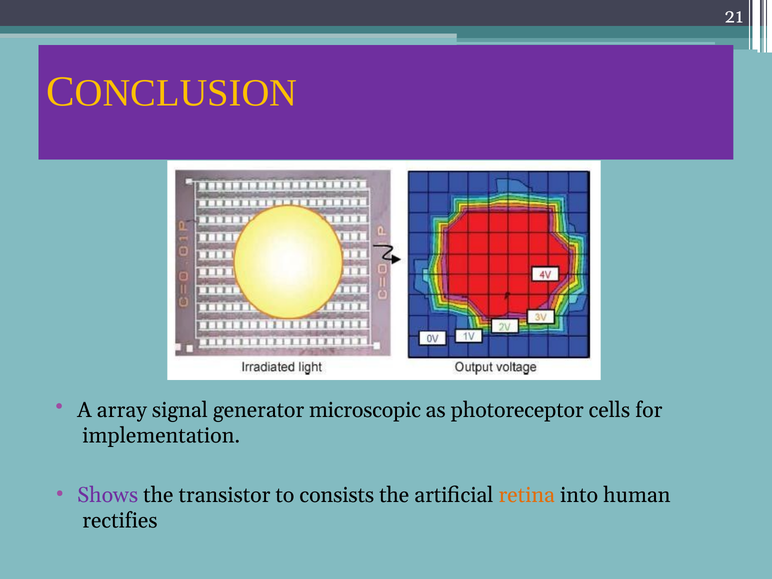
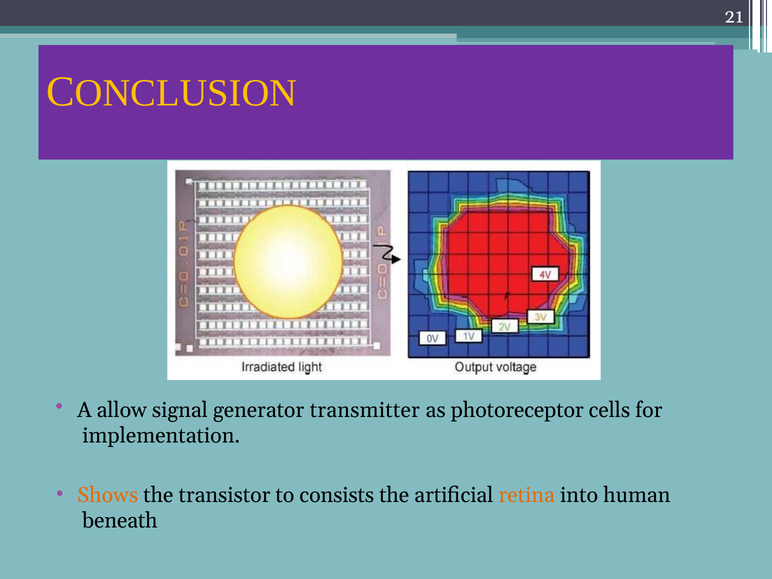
array: array -> allow (122, 410)
microscopic: microscopic -> transmitter (365, 410)
Shows colour: purple -> orange (108, 495)
rectifies: rectifies -> beneath (120, 521)
